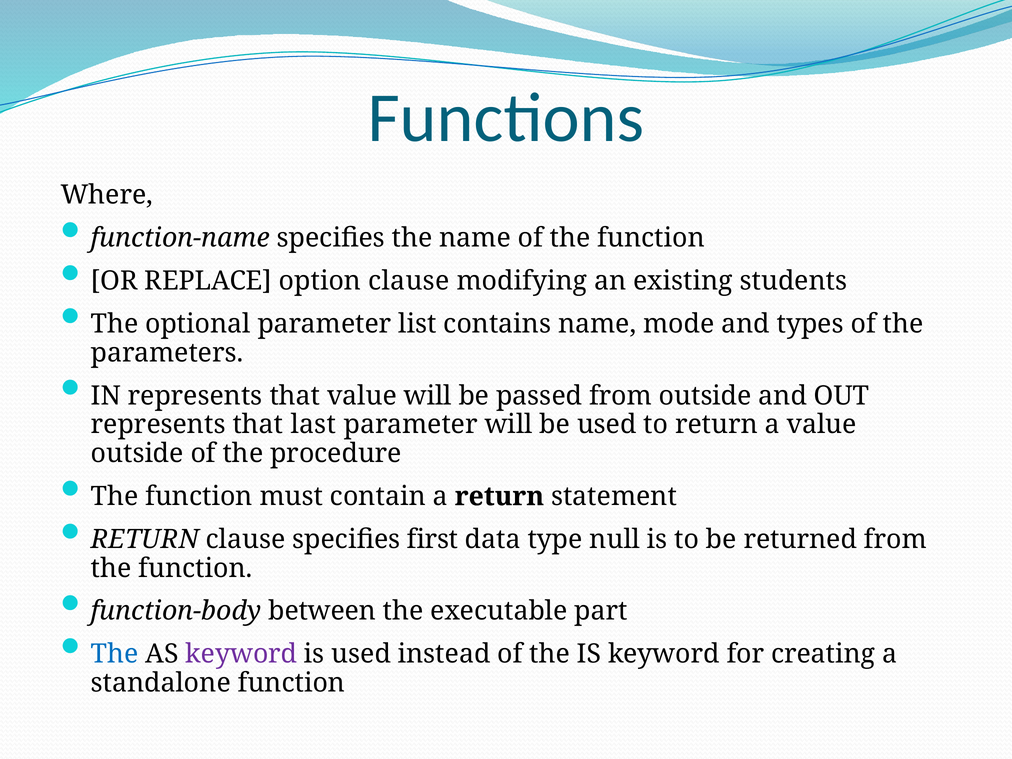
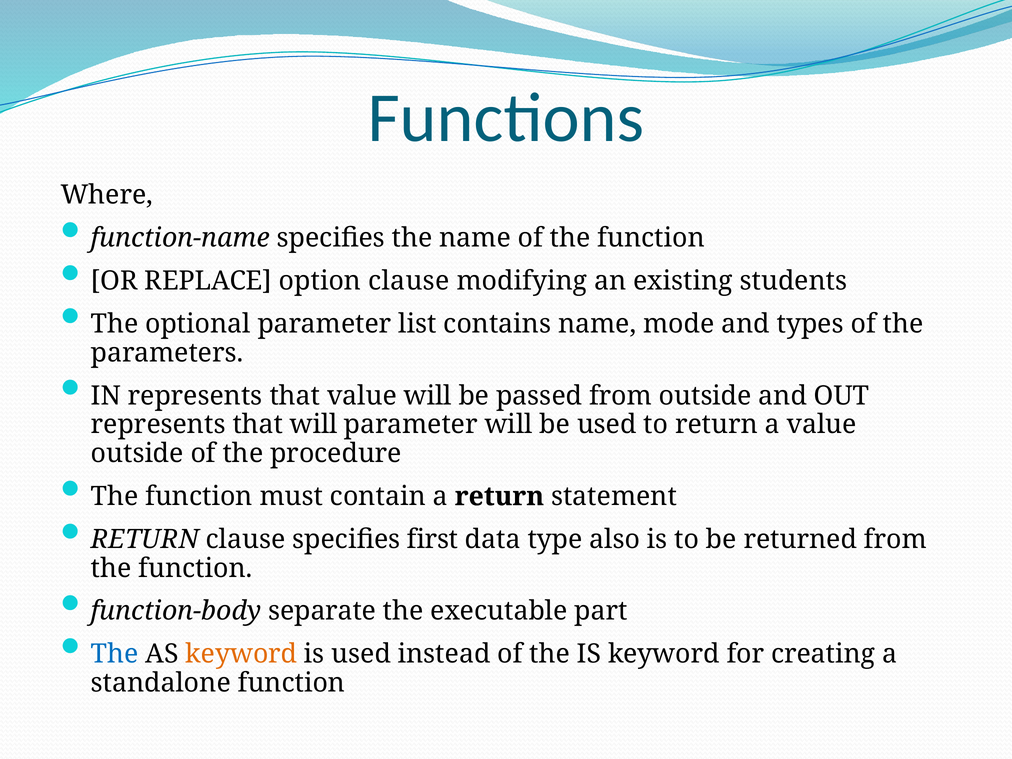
that last: last -> will (314, 425)
null: null -> also (615, 539)
between: between -> separate (322, 611)
keyword colour: purple -> orange (241, 654)
